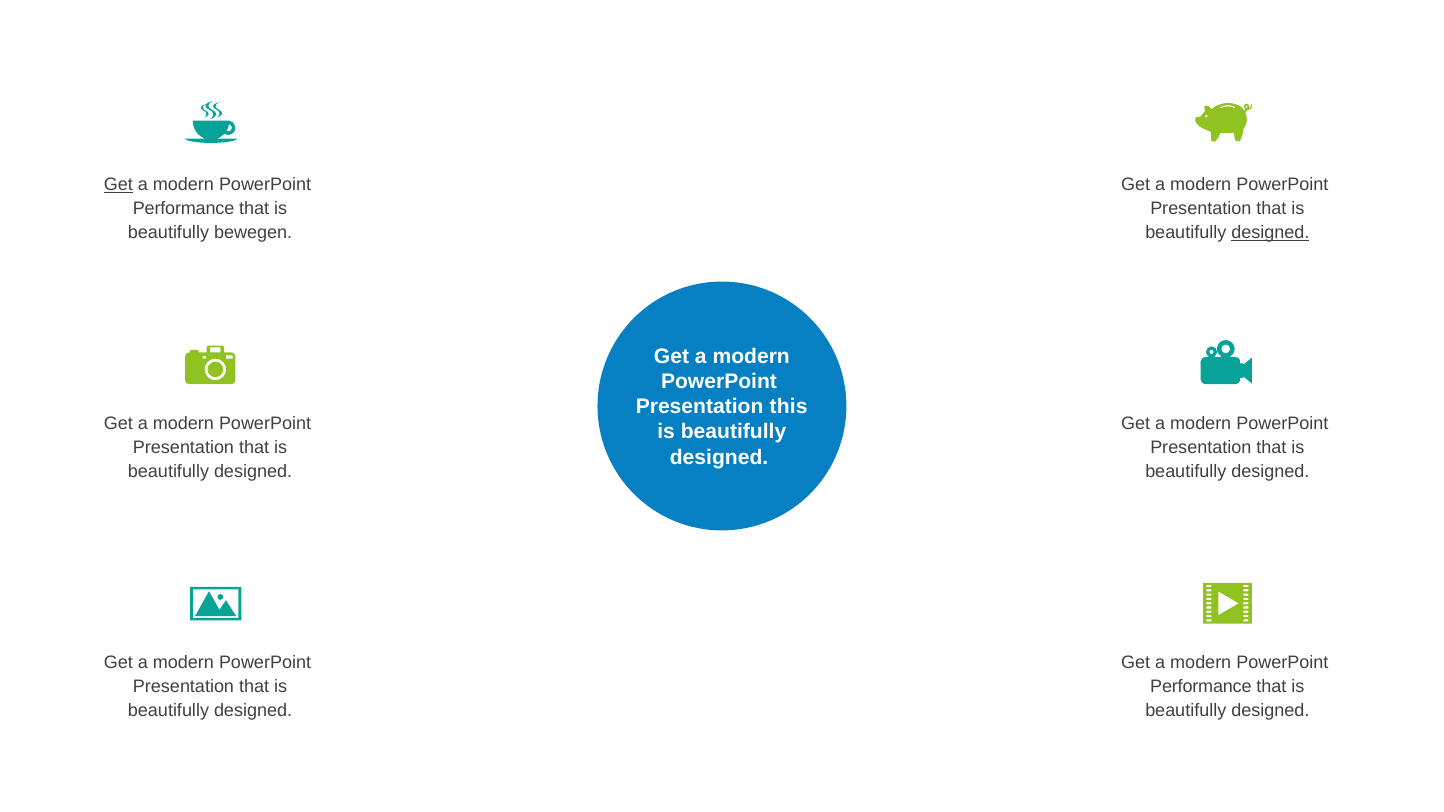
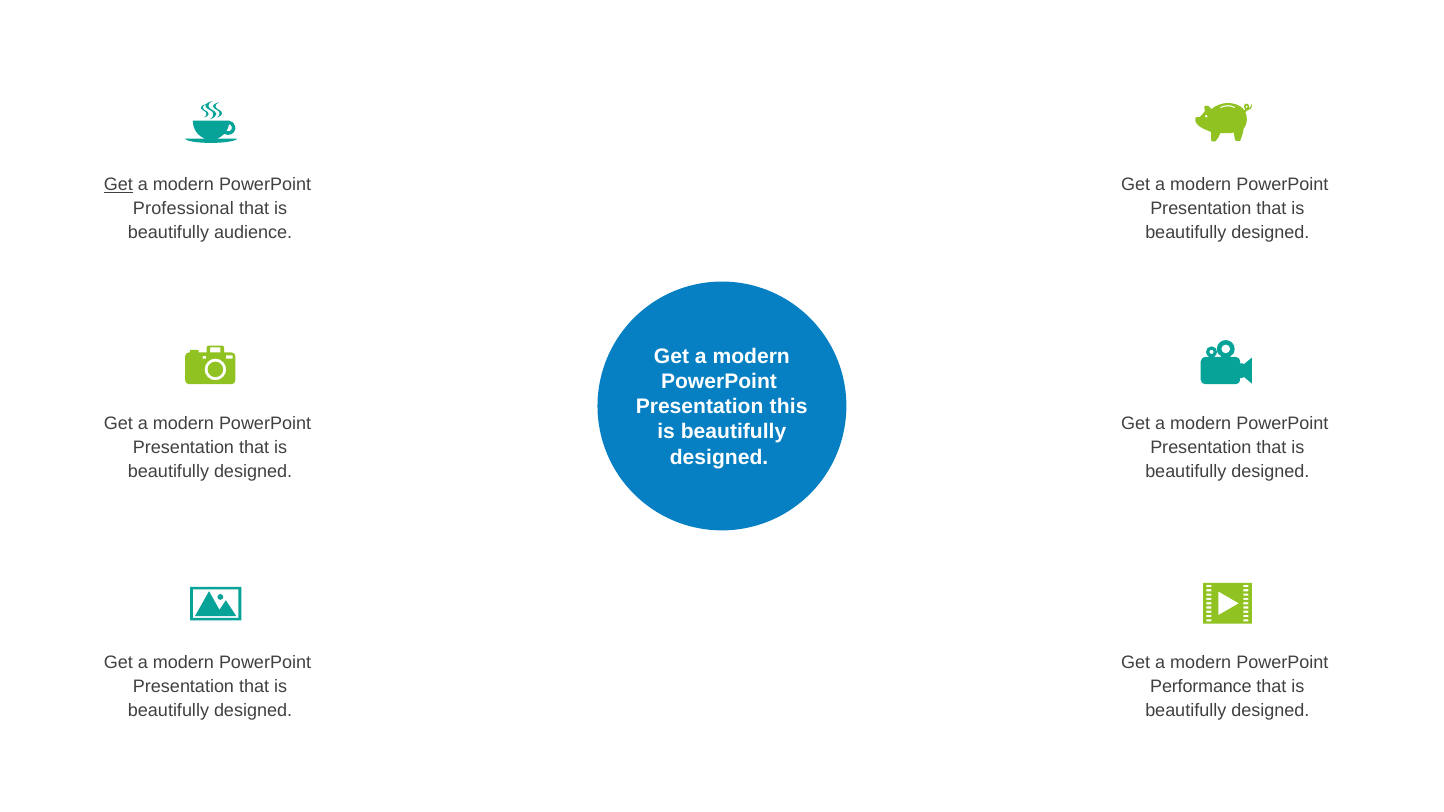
Performance: Performance -> Professional (183, 209)
bewegen: bewegen -> audience (253, 233)
designed underline: present -> none (1270, 233)
